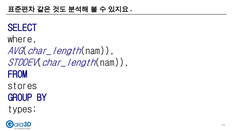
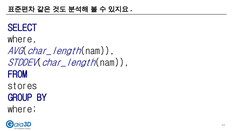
types: types -> where (22, 109)
